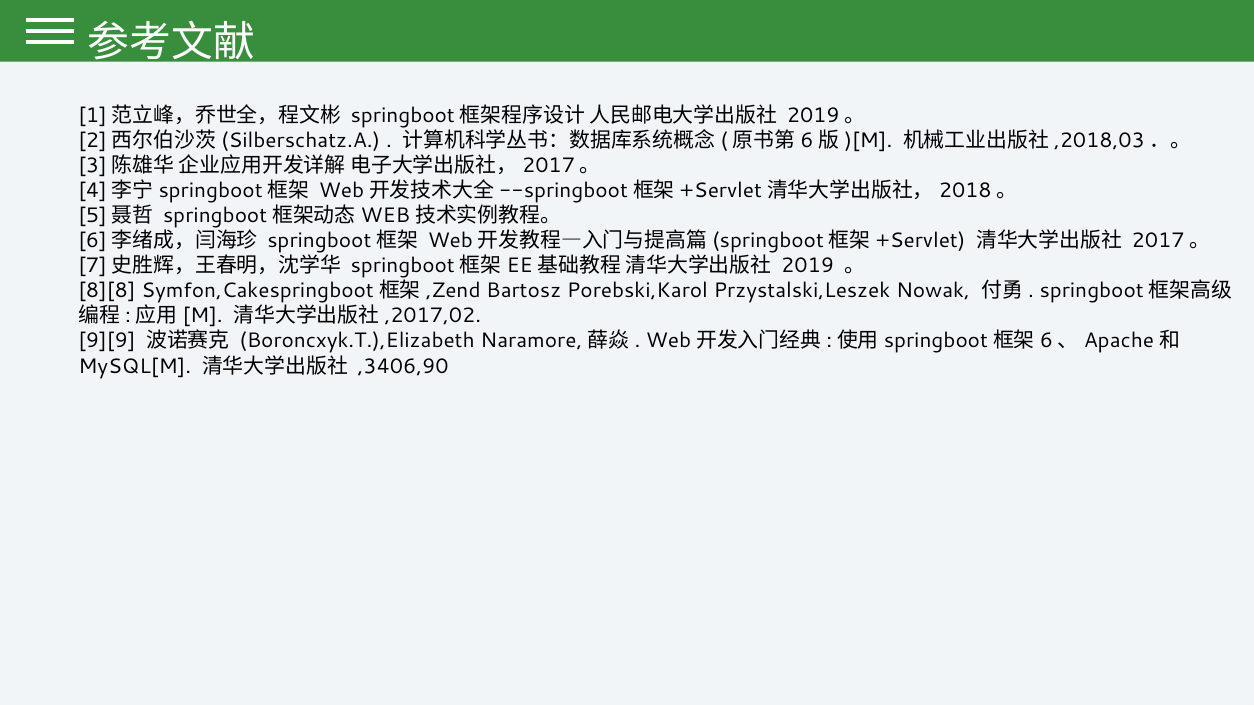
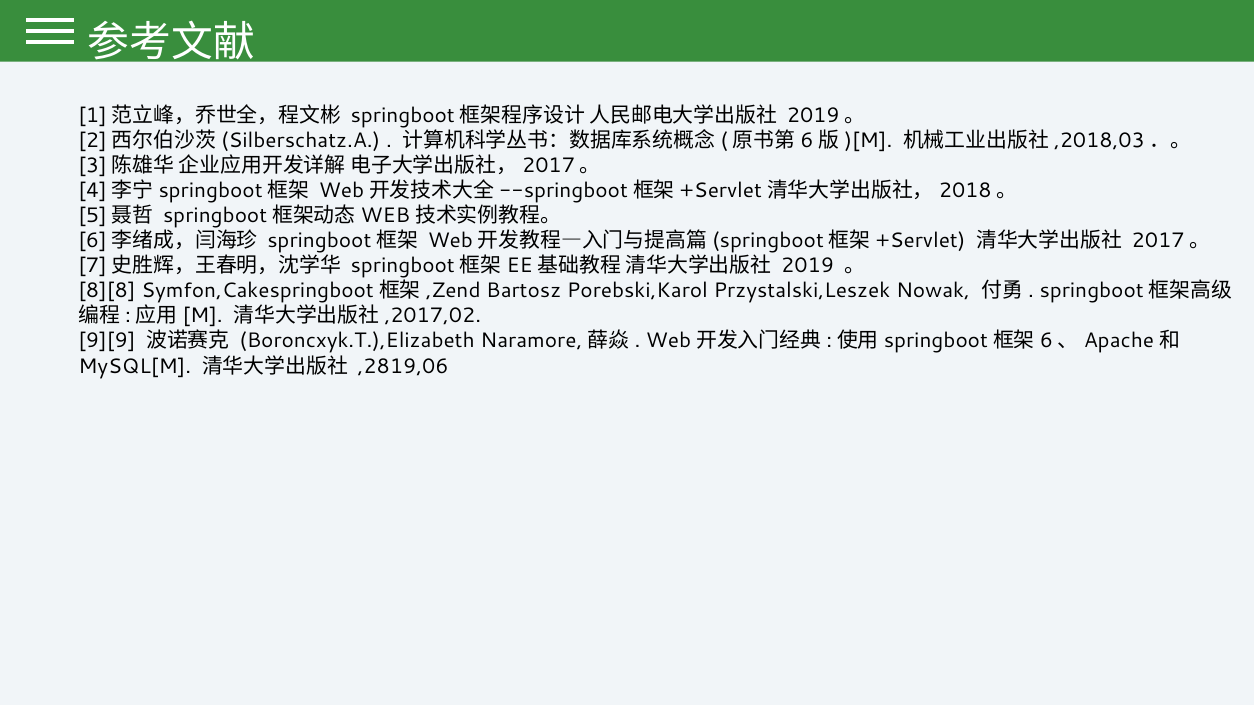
,3406,90: ,3406,90 -> ,2819,06 (403, 366)
